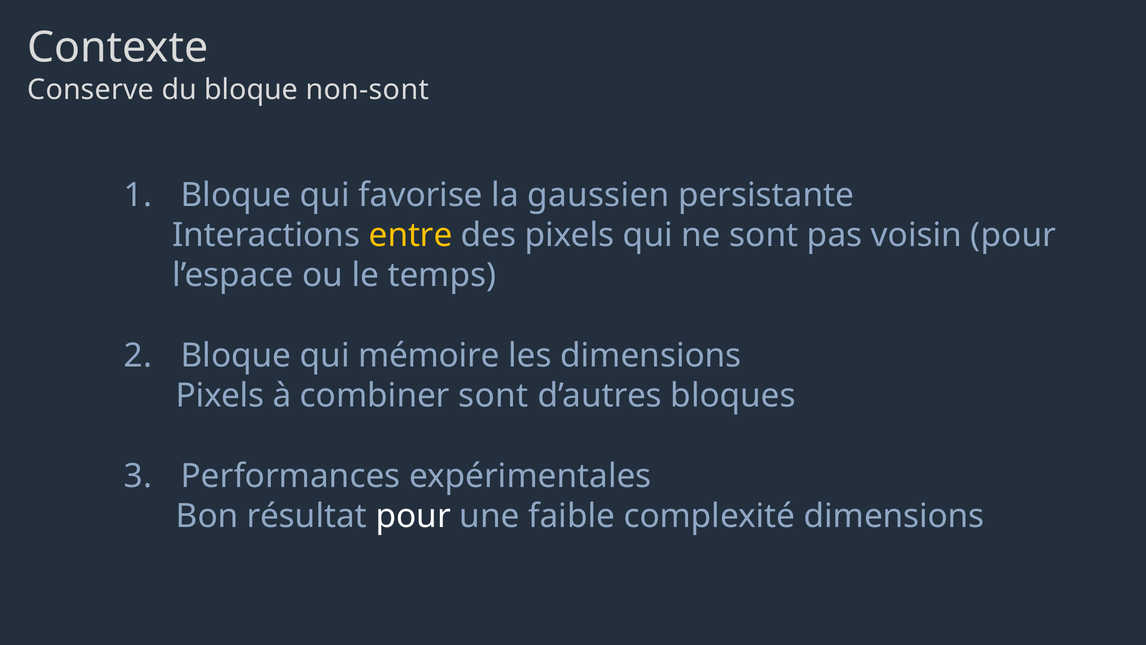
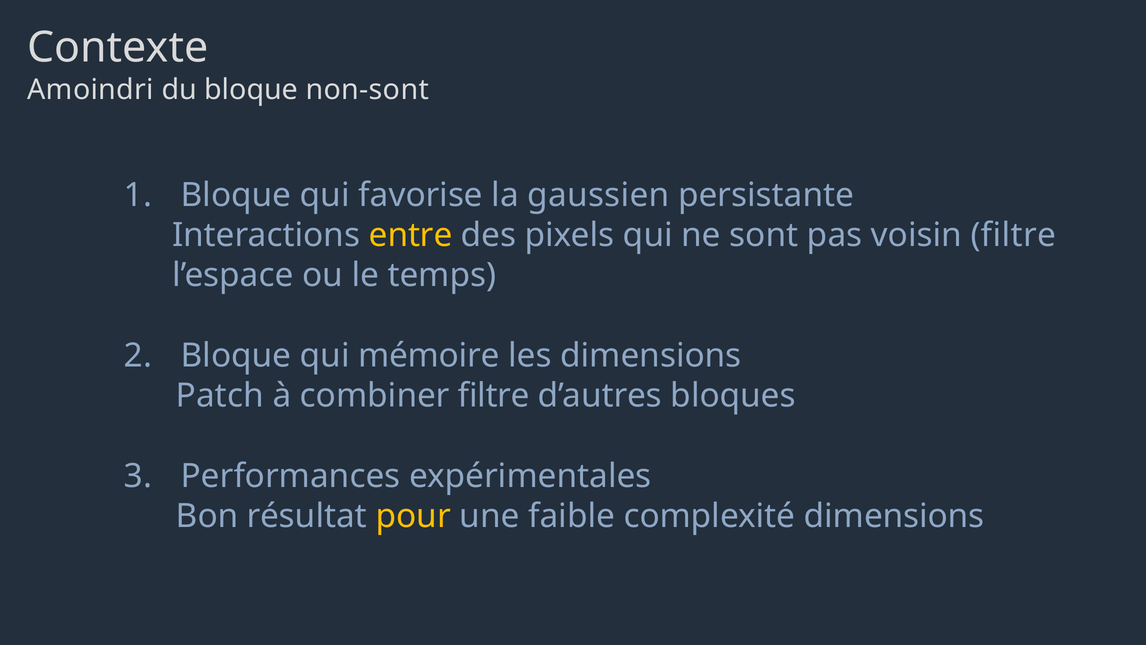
Conserve: Conserve -> Amoindri (91, 90)
voisin pour: pour -> filtre (1013, 235)
Pixels: Pixels -> Patch (220, 396)
combiner sont: sont -> filtre (494, 396)
pour colour: white -> yellow (413, 516)
